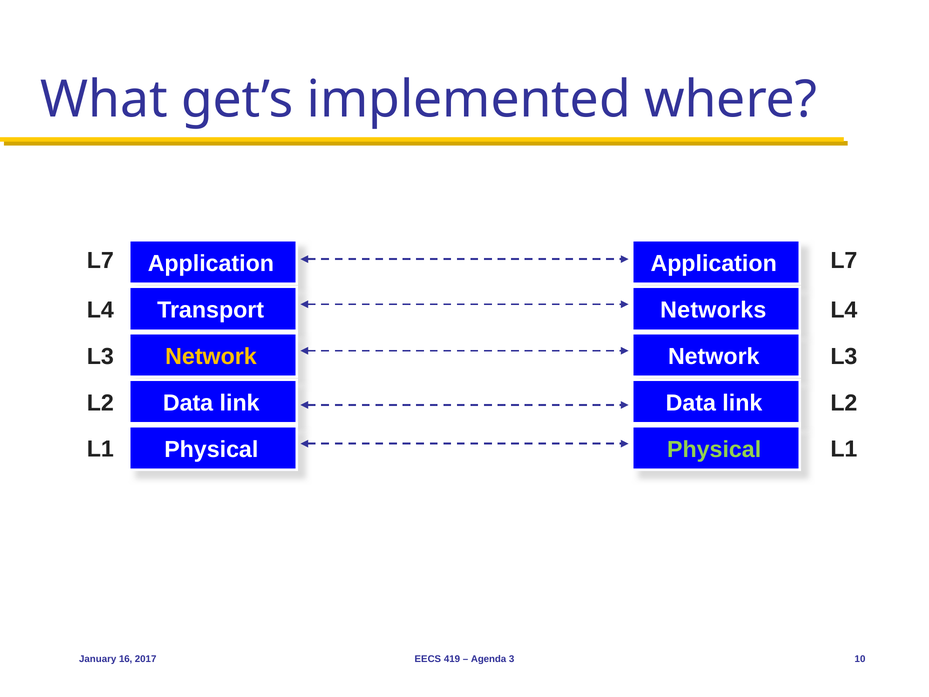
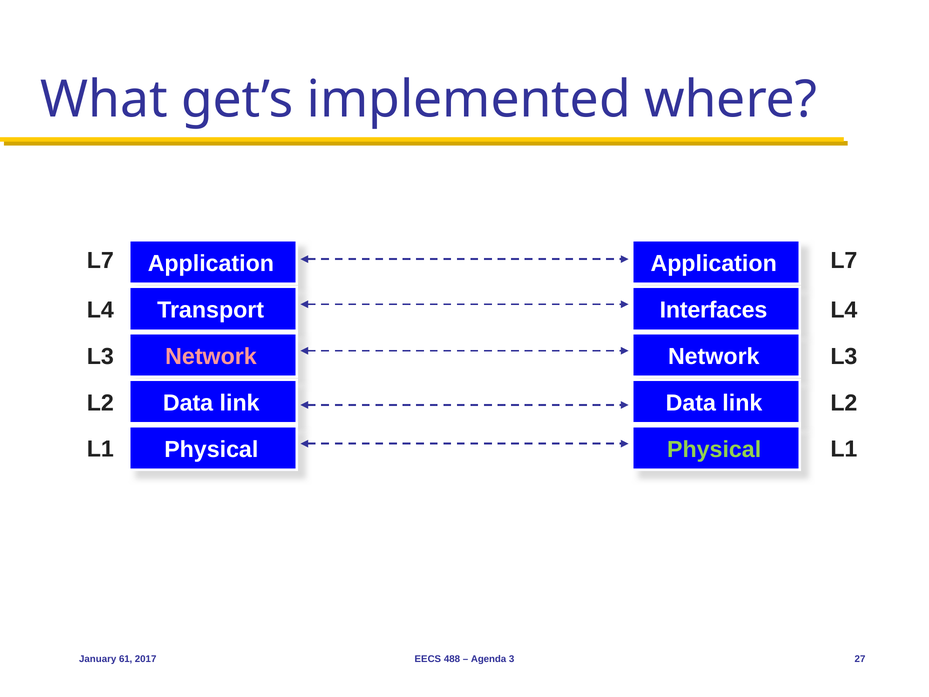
Networks: Networks -> Interfaces (714, 310)
Network colour: yellow -> pink (211, 357)
16: 16 -> 61 (126, 659)
419: 419 -> 488 (452, 659)
10: 10 -> 27 (860, 659)
